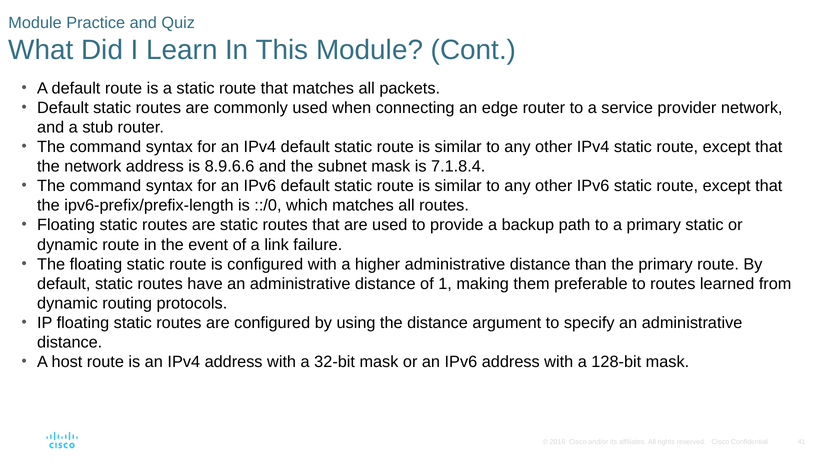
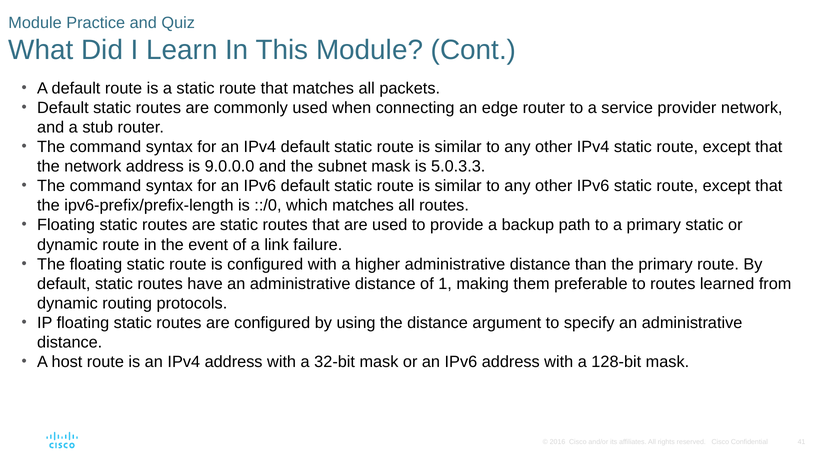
8.9.6.6: 8.9.6.6 -> 9.0.0.0 (230, 166)
7.1.8.4: 7.1.8.4 -> 5.0.3.3 (458, 166)
